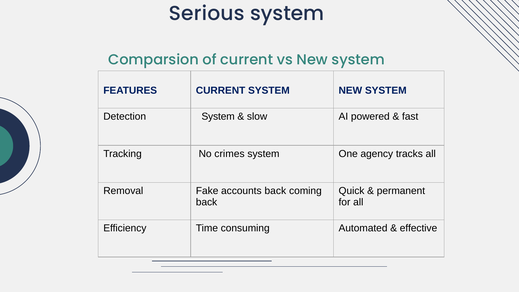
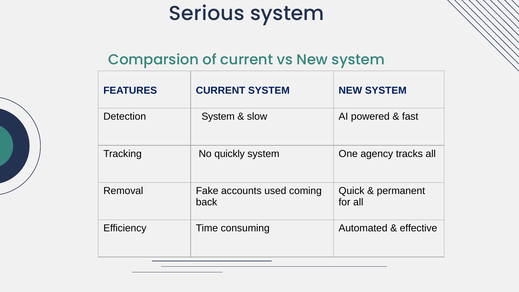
crimes: crimes -> quickly (230, 154)
accounts back: back -> used (275, 191)
